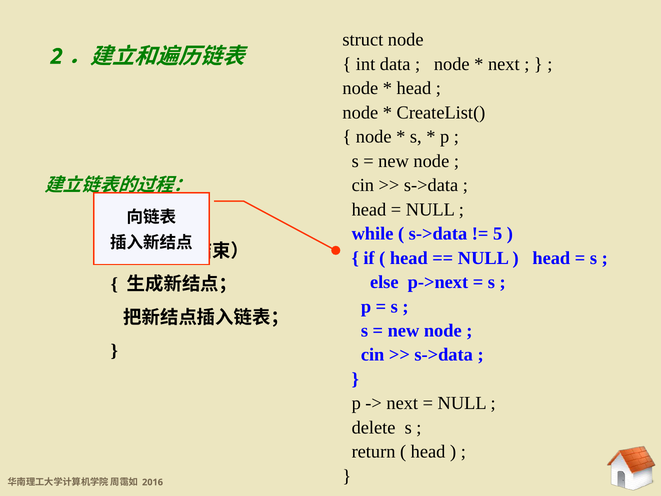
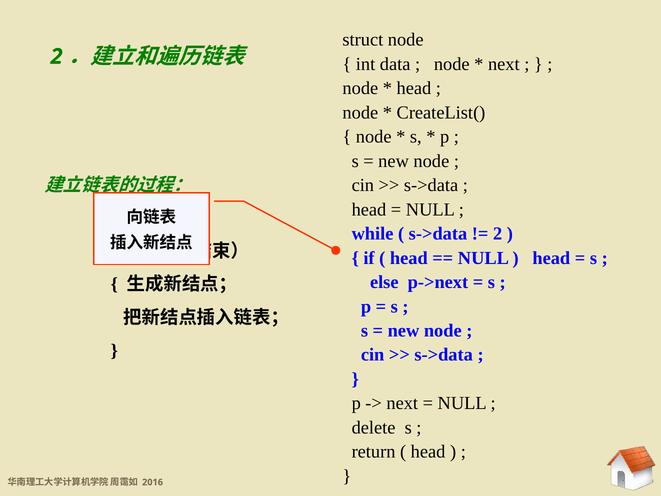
5: 5 -> 2 (498, 234)
